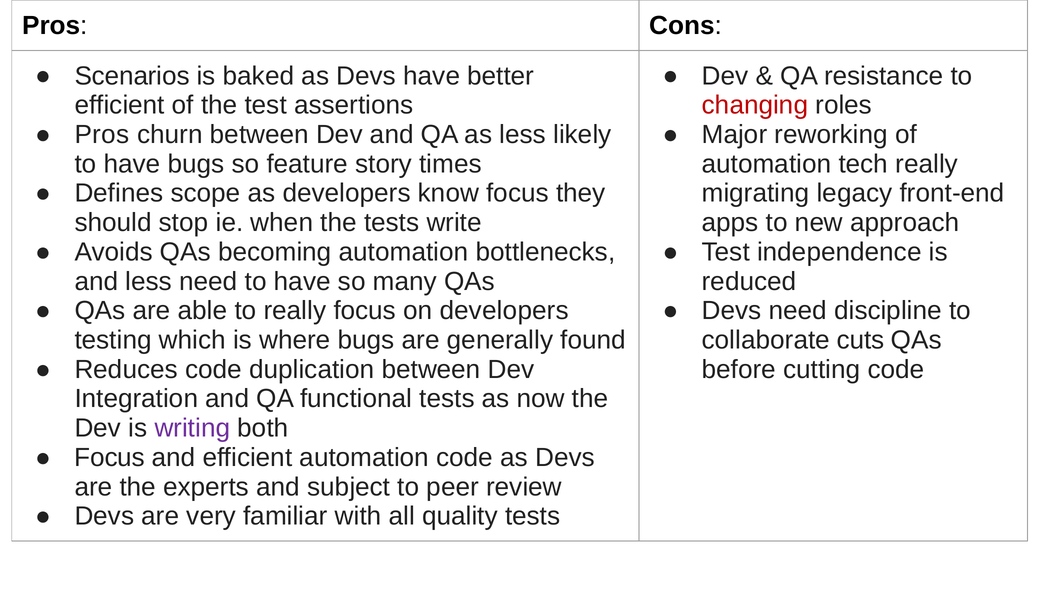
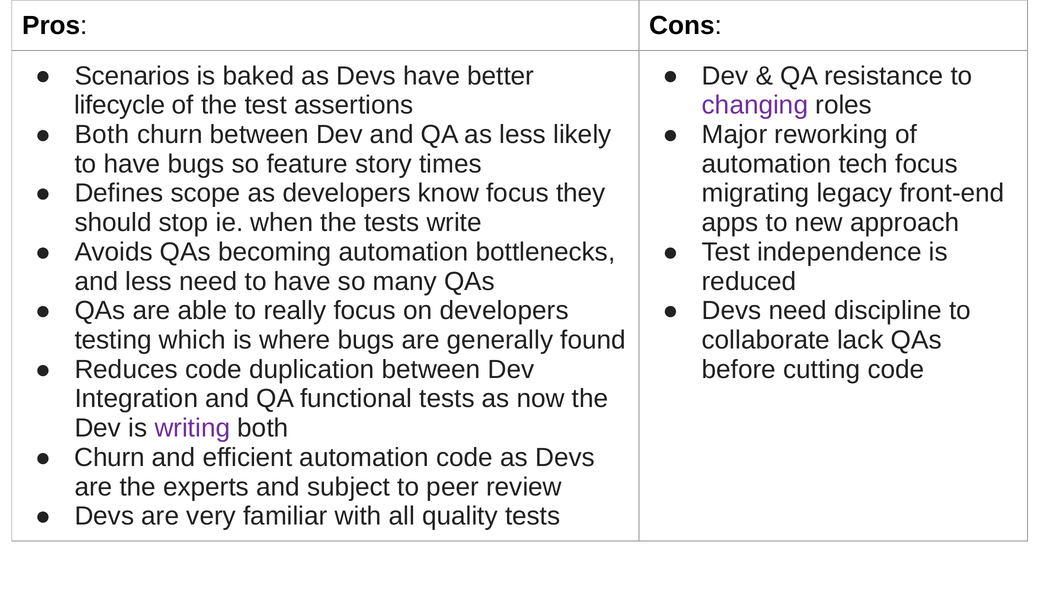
efficient: efficient -> lifecycle (120, 105)
changing colour: red -> purple (755, 105)
Pros: Pros -> Both (102, 134)
tech really: really -> focus (927, 164)
cuts: cuts -> lack (860, 340)
Focus: Focus -> Churn (110, 457)
